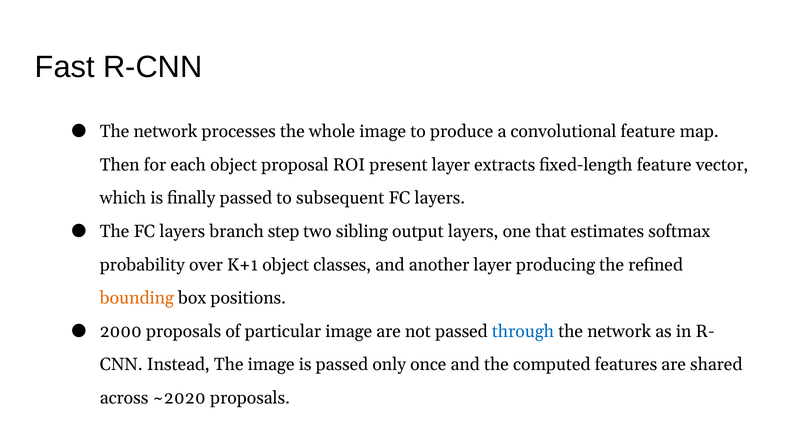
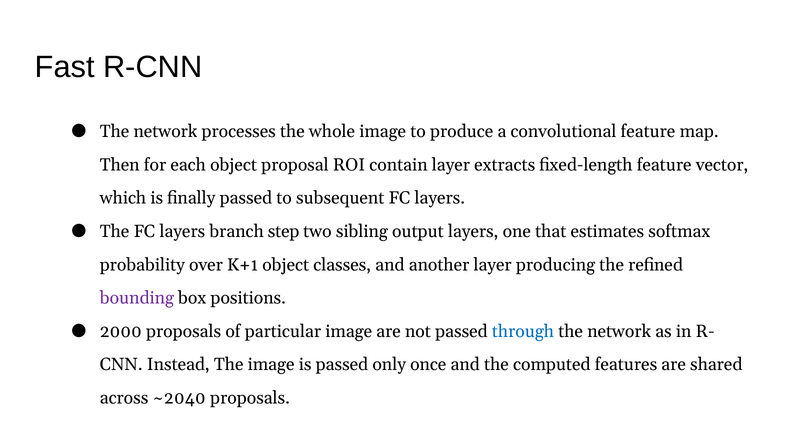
present: present -> contain (398, 165)
bounding colour: orange -> purple (137, 298)
~2020: ~2020 -> ~2040 (179, 398)
